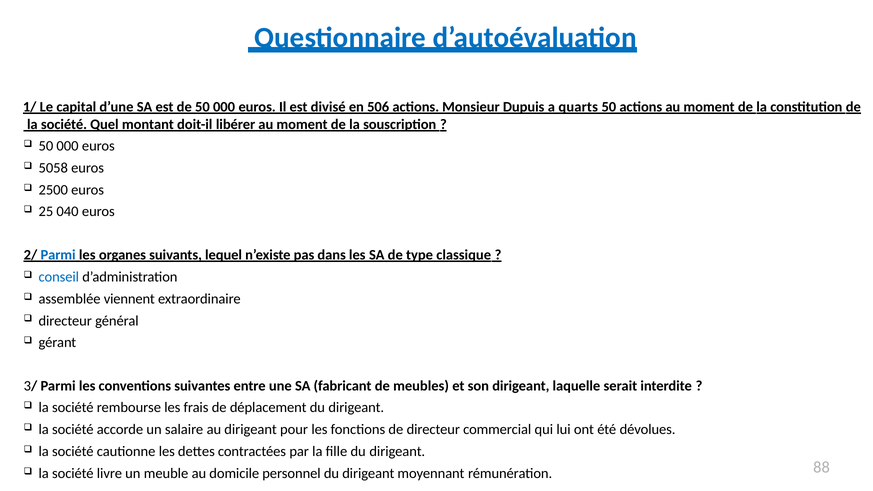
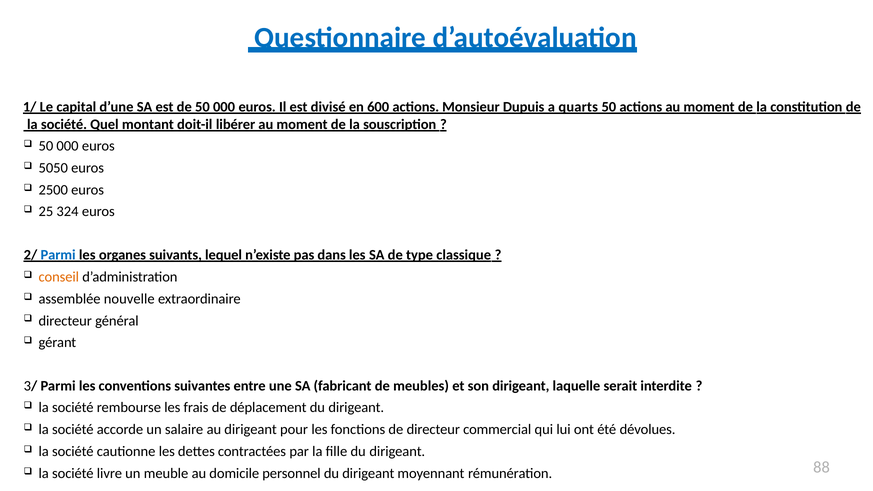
506: 506 -> 600 (378, 107)
5058: 5058 -> 5050 (53, 168)
040: 040 -> 324 (67, 212)
conseil colour: blue -> orange (59, 277)
viennent: viennent -> nouvelle (129, 299)
